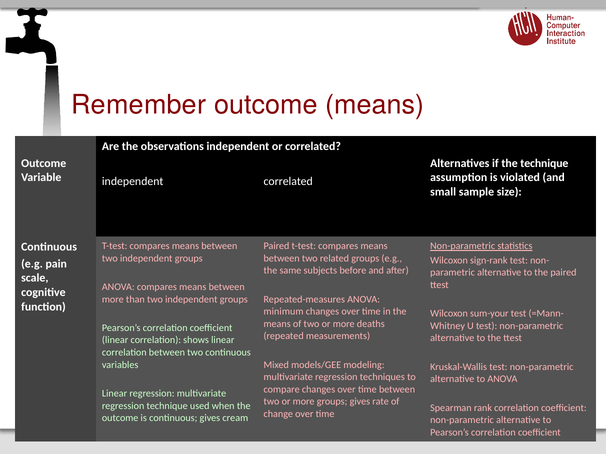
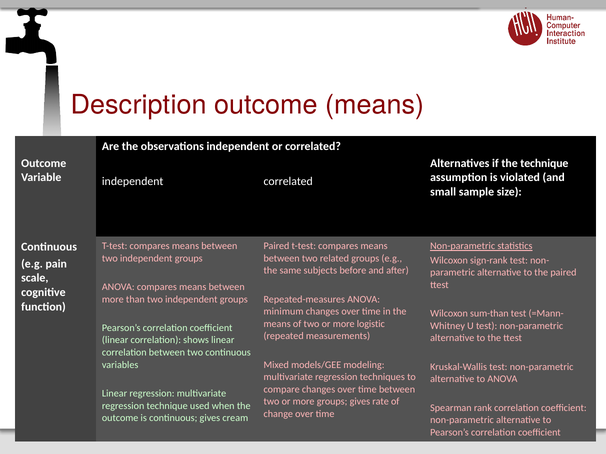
Remember: Remember -> Description (139, 105)
sum-your: sum-your -> sum-than (489, 314)
deaths: deaths -> logistic (371, 324)
